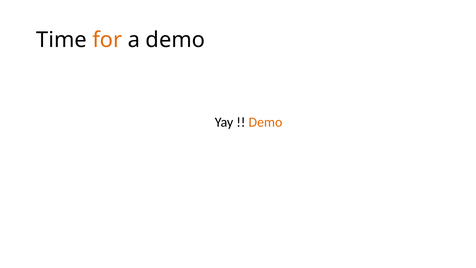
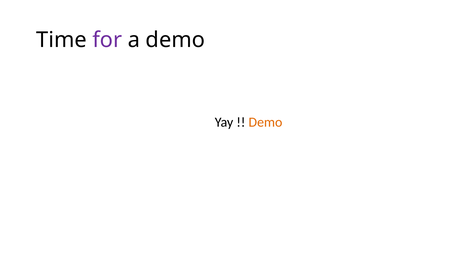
for colour: orange -> purple (107, 40)
